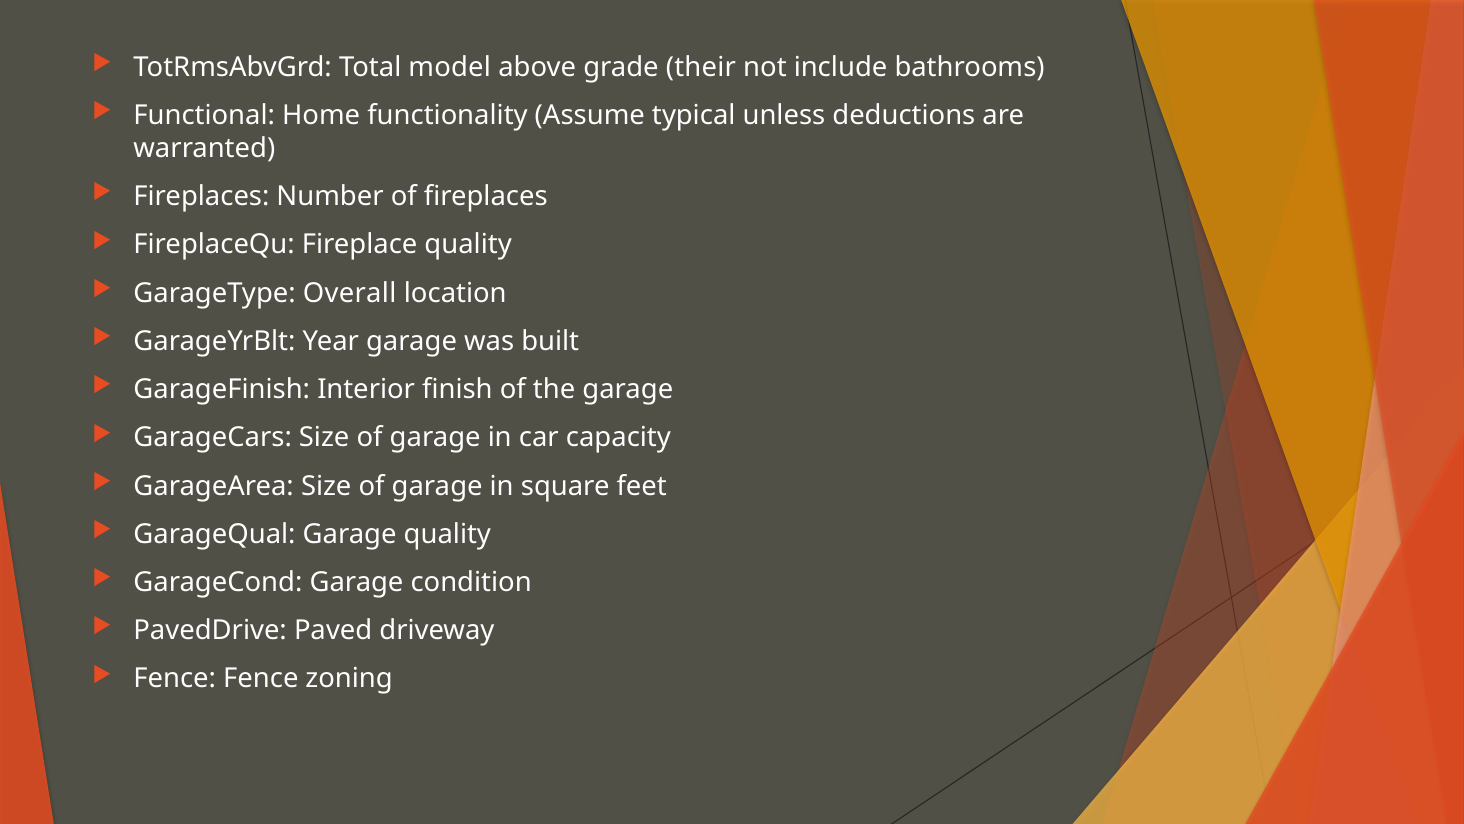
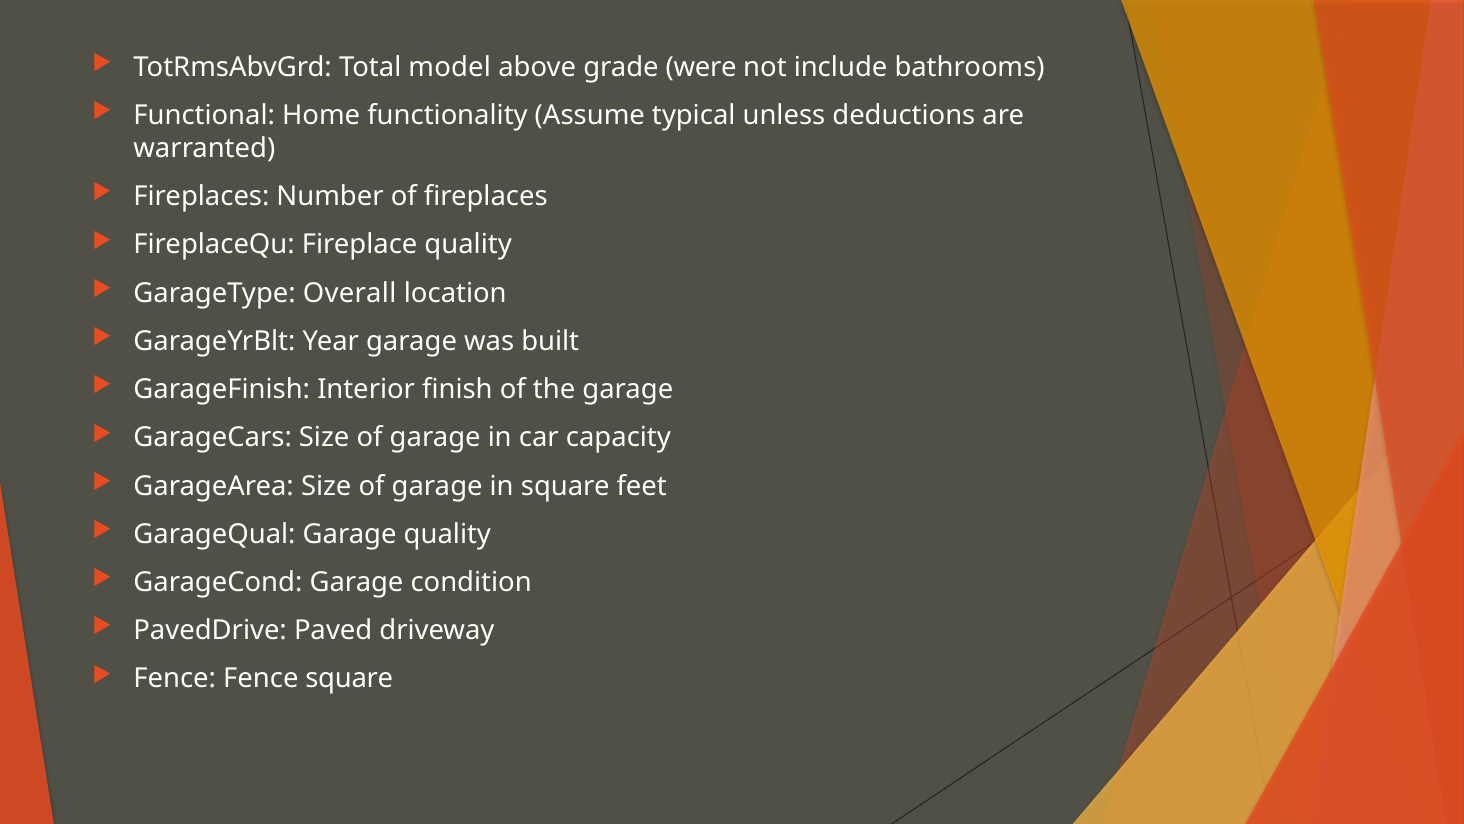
their: their -> were (701, 67)
Fence zoning: zoning -> square (349, 678)
